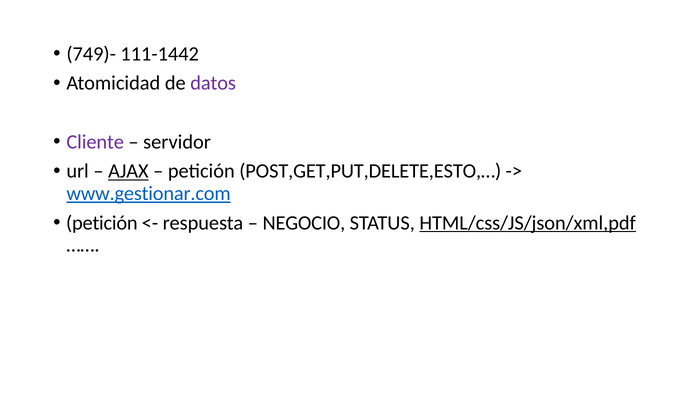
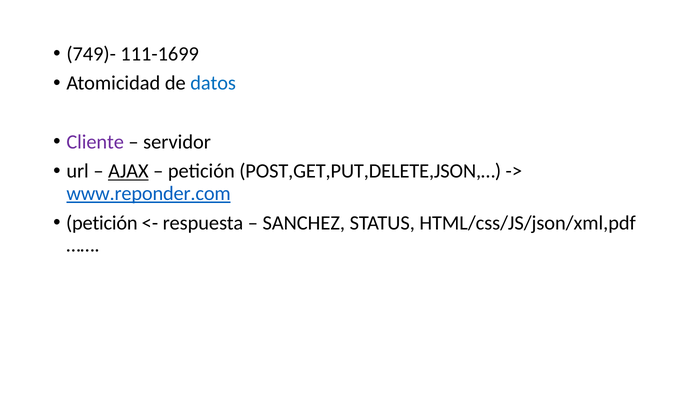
111-1442: 111-1442 -> 111-1699 (160, 54)
datos colour: purple -> blue (213, 83)
POST,GET,PUT,DELETE,ESTO,…: POST,GET,PUT,DELETE,ESTO,… -> POST,GET,PUT,DELETE,JSON,… (370, 171)
www.gestionar.com: www.gestionar.com -> www.reponder.com (149, 194)
NEGOCIO: NEGOCIO -> SANCHEZ (304, 223)
HTML/css/JS/json/xml,pdf underline: present -> none (528, 223)
